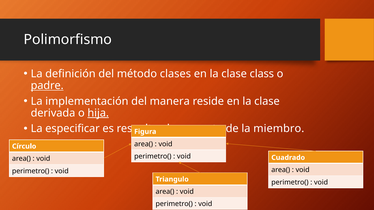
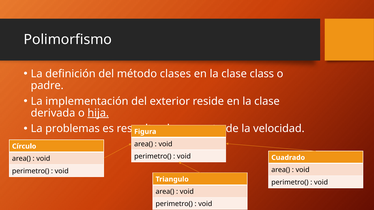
padre underline: present -> none (47, 86)
manera: manera -> exterior (170, 101)
especificar: especificar -> problemas (73, 129)
miembro: miembro -> velocidad (279, 129)
